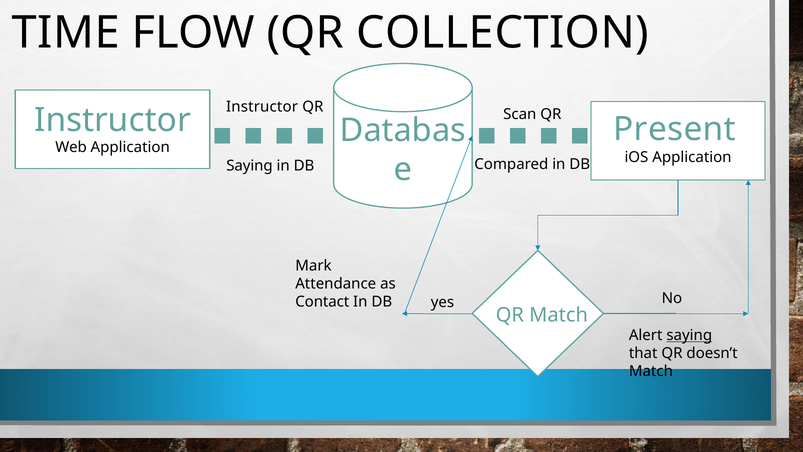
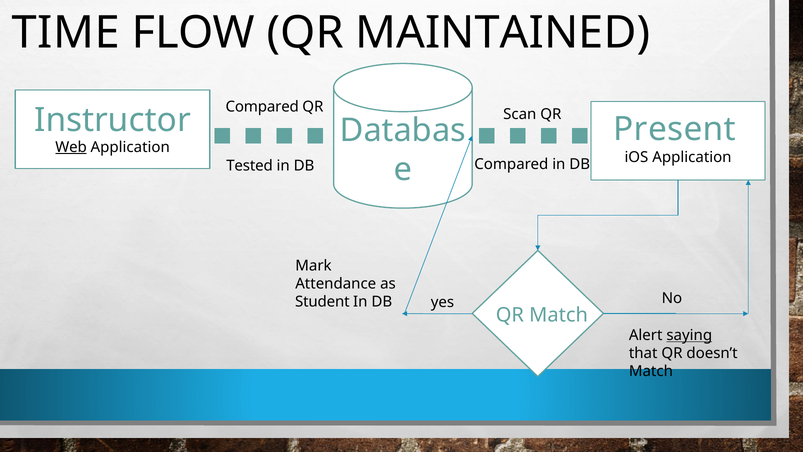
COLLECTION: COLLECTION -> MAINTAINED (503, 33)
Instructor: Instructor -> Compared (262, 107)
Web underline: none -> present (71, 147)
Saying: Saying -> Tested (250, 166)
Contact: Contact -> Student (322, 302)
